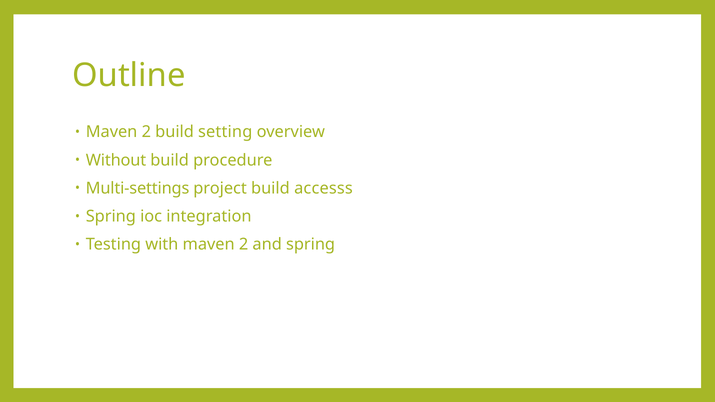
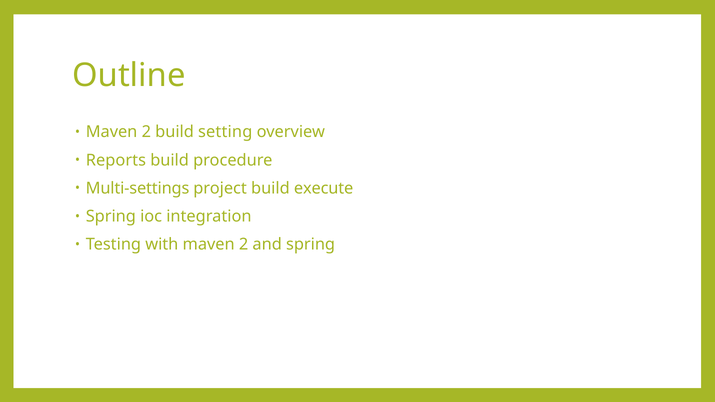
Without: Without -> Reports (116, 160)
accesss: accesss -> execute (324, 188)
